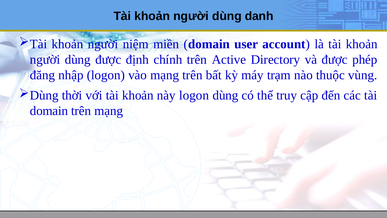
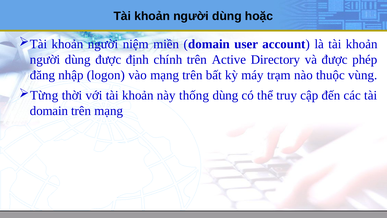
danh: danh -> hoặc (259, 16)
Dùng: Dùng -> Từng (44, 95)
này logon: logon -> thống (194, 95)
